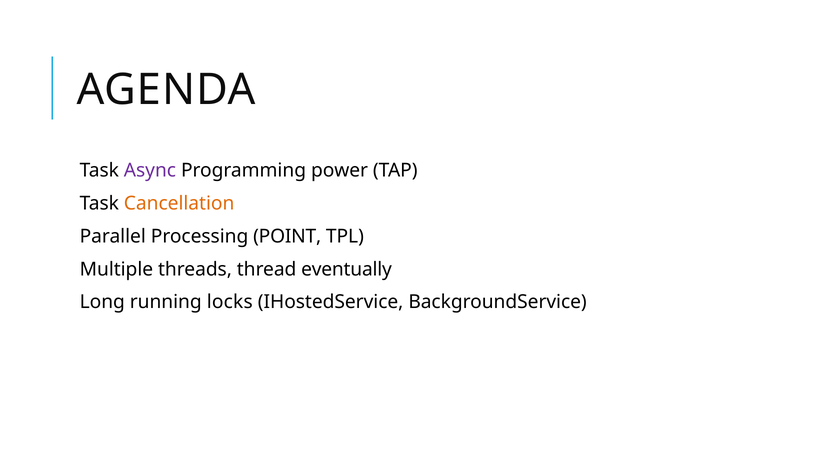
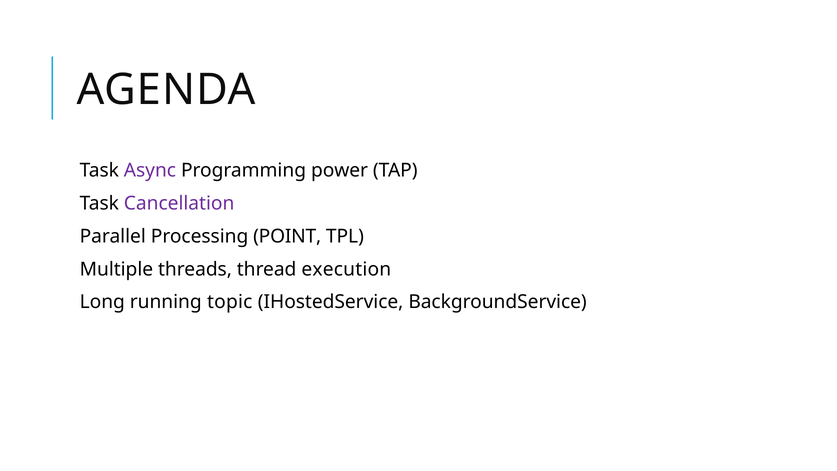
Cancellation colour: orange -> purple (179, 203)
eventually: eventually -> execution (346, 269)
locks: locks -> topic (230, 302)
